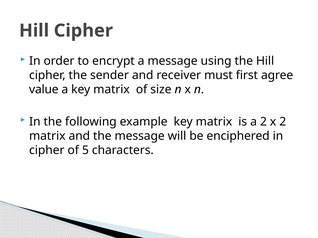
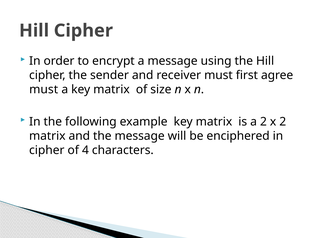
value: value -> must (44, 90)
5: 5 -> 4 (85, 151)
